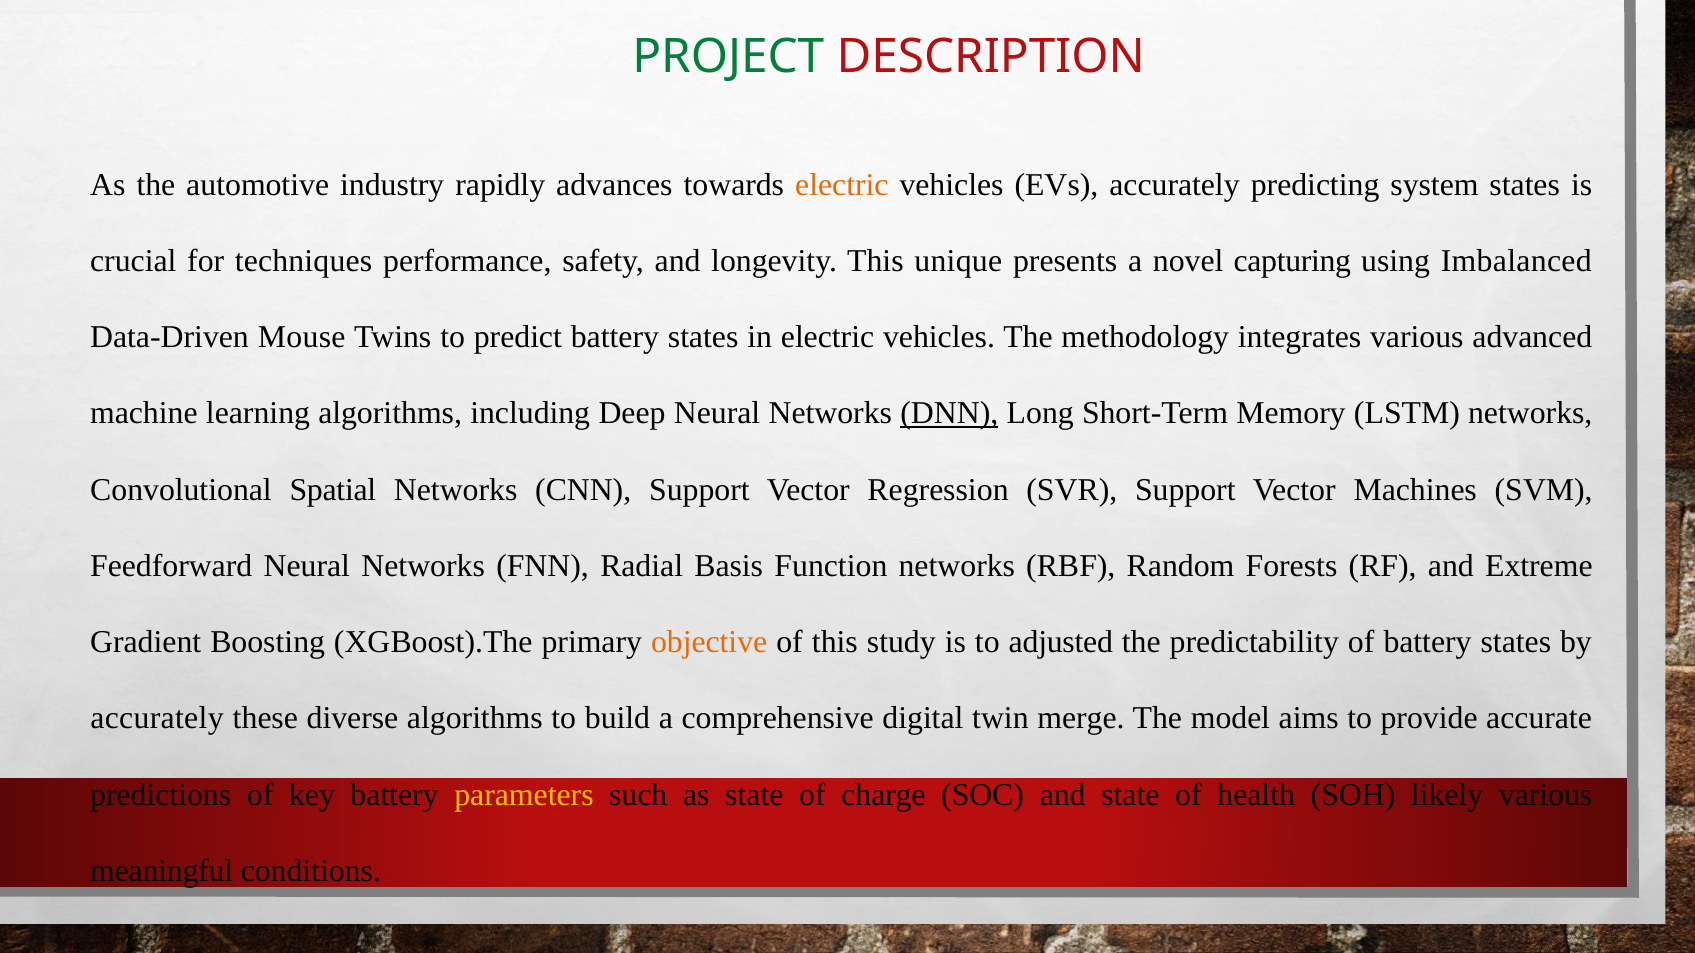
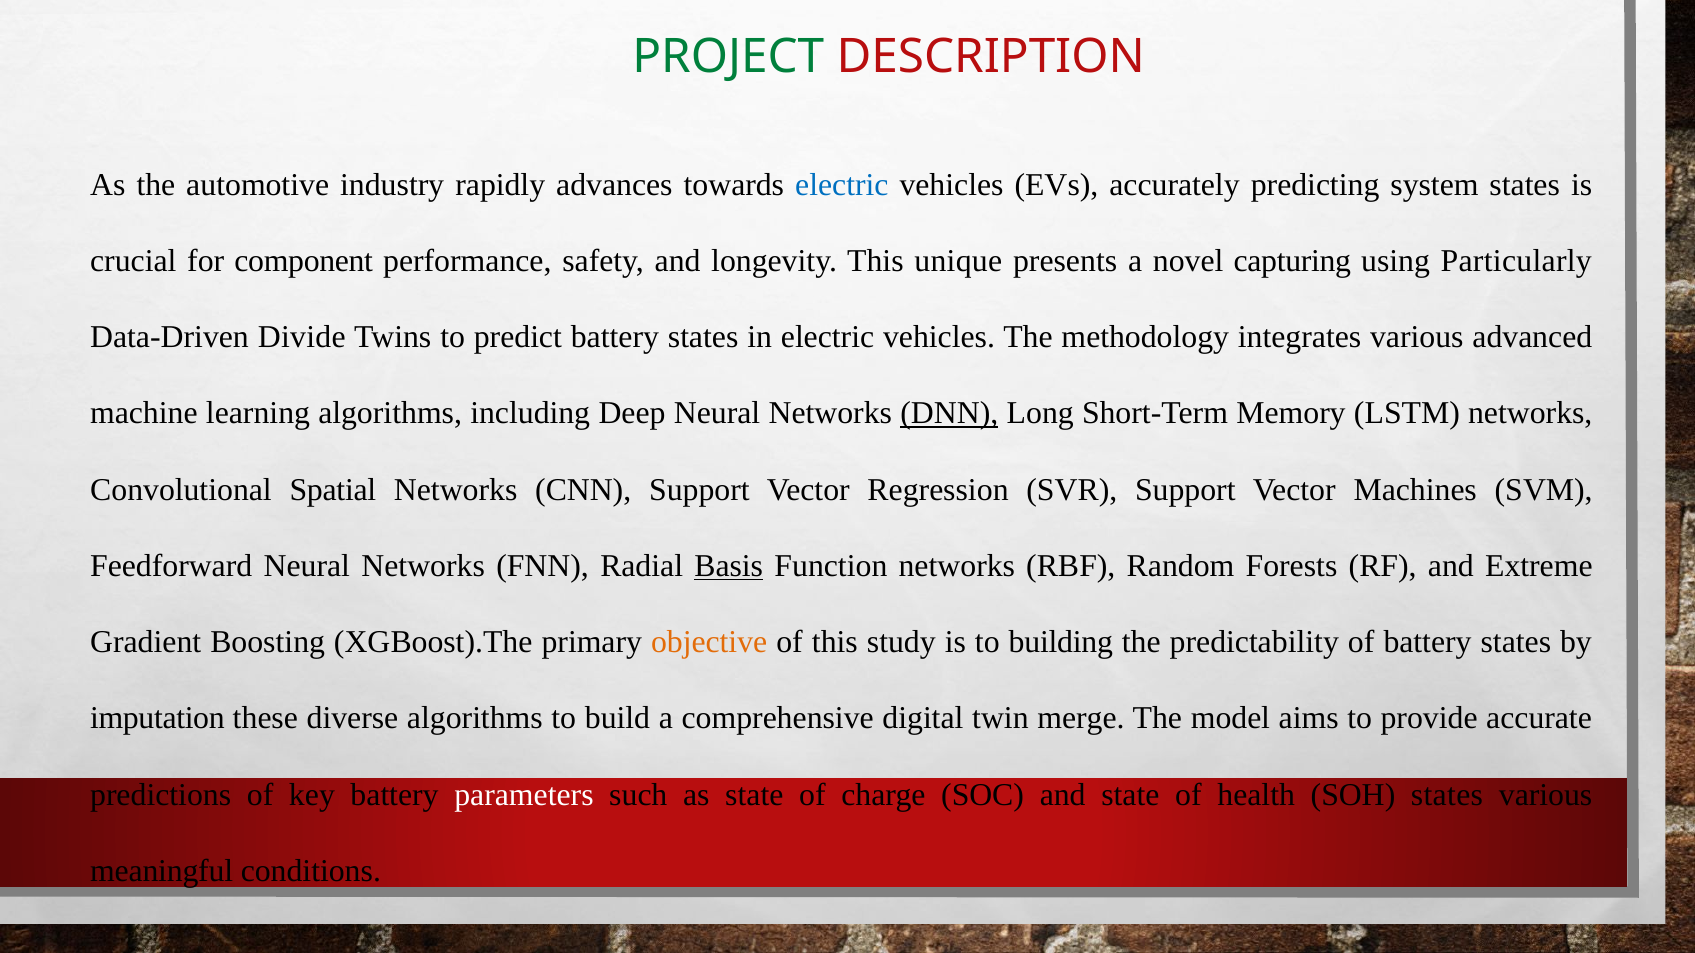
electric colour: orange -> blue (842, 185)
techniques: techniques -> component (304, 261)
Imbalanced: Imbalanced -> Particularly (1516, 261)
Mouse: Mouse -> Divide (302, 337)
Basis underline: none -> present (729, 566)
adjusted: adjusted -> building (1061, 642)
accurately: accurately -> imputation (157, 719)
parameters colour: yellow -> white (524, 795)
SOH likely: likely -> states (1447, 795)
